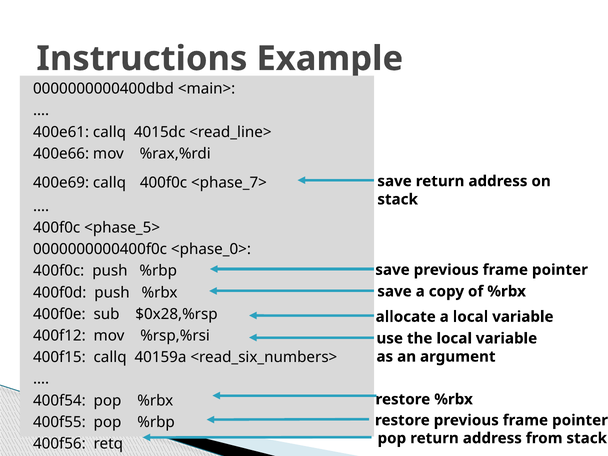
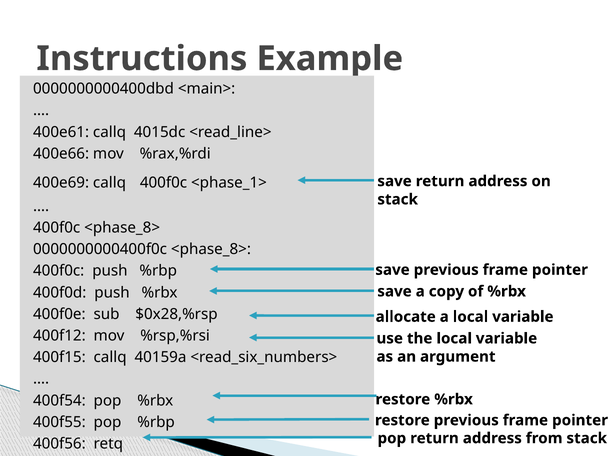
<phase_7>: <phase_7> -> <phase_1> (229, 183)
400f0c <phase_5>: <phase_5> -> <phase_8> (122, 228)
0000000000400f0c <phase_0>: <phase_0> -> <phase_8> (211, 249)
